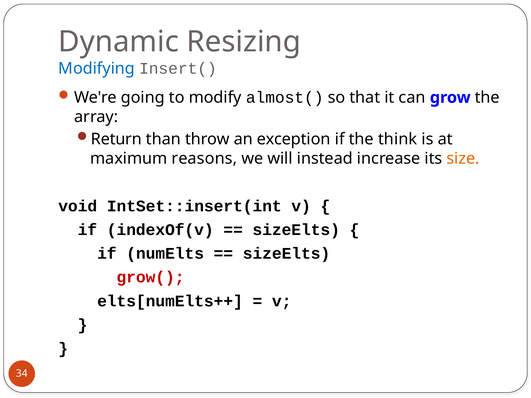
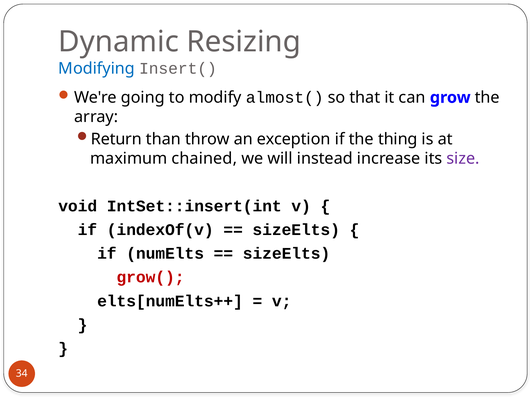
think: think -> thing (398, 139)
reasons: reasons -> chained (204, 159)
size colour: orange -> purple (463, 159)
